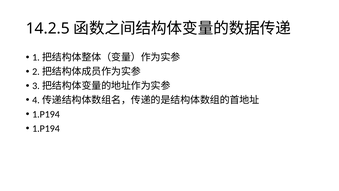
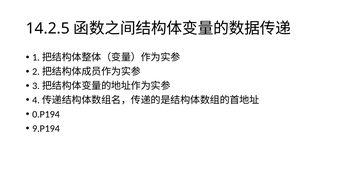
1.P194: 1.P194 -> 0.P194 (46, 114)
1.P194: 1.P194 -> 9.P194 (46, 128)
